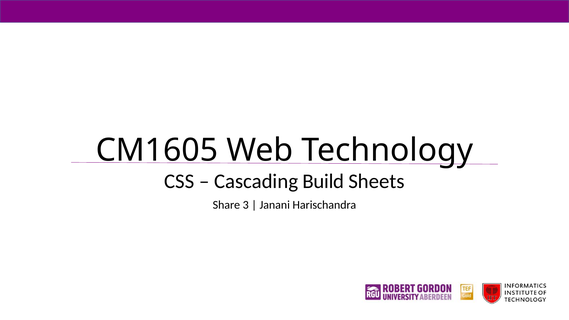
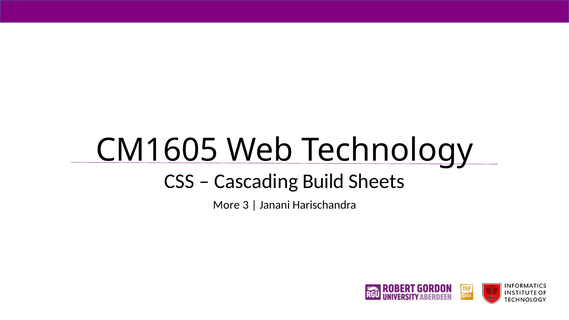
Share: Share -> More (226, 205)
